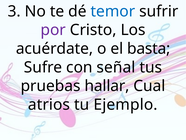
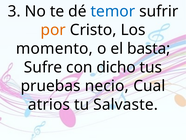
por colour: purple -> orange (53, 30)
acuérdate: acuérdate -> momento (54, 48)
señal: señal -> dicho (116, 67)
hallar: hallar -> necio (107, 86)
Ejemplo: Ejemplo -> Salvaste (126, 104)
